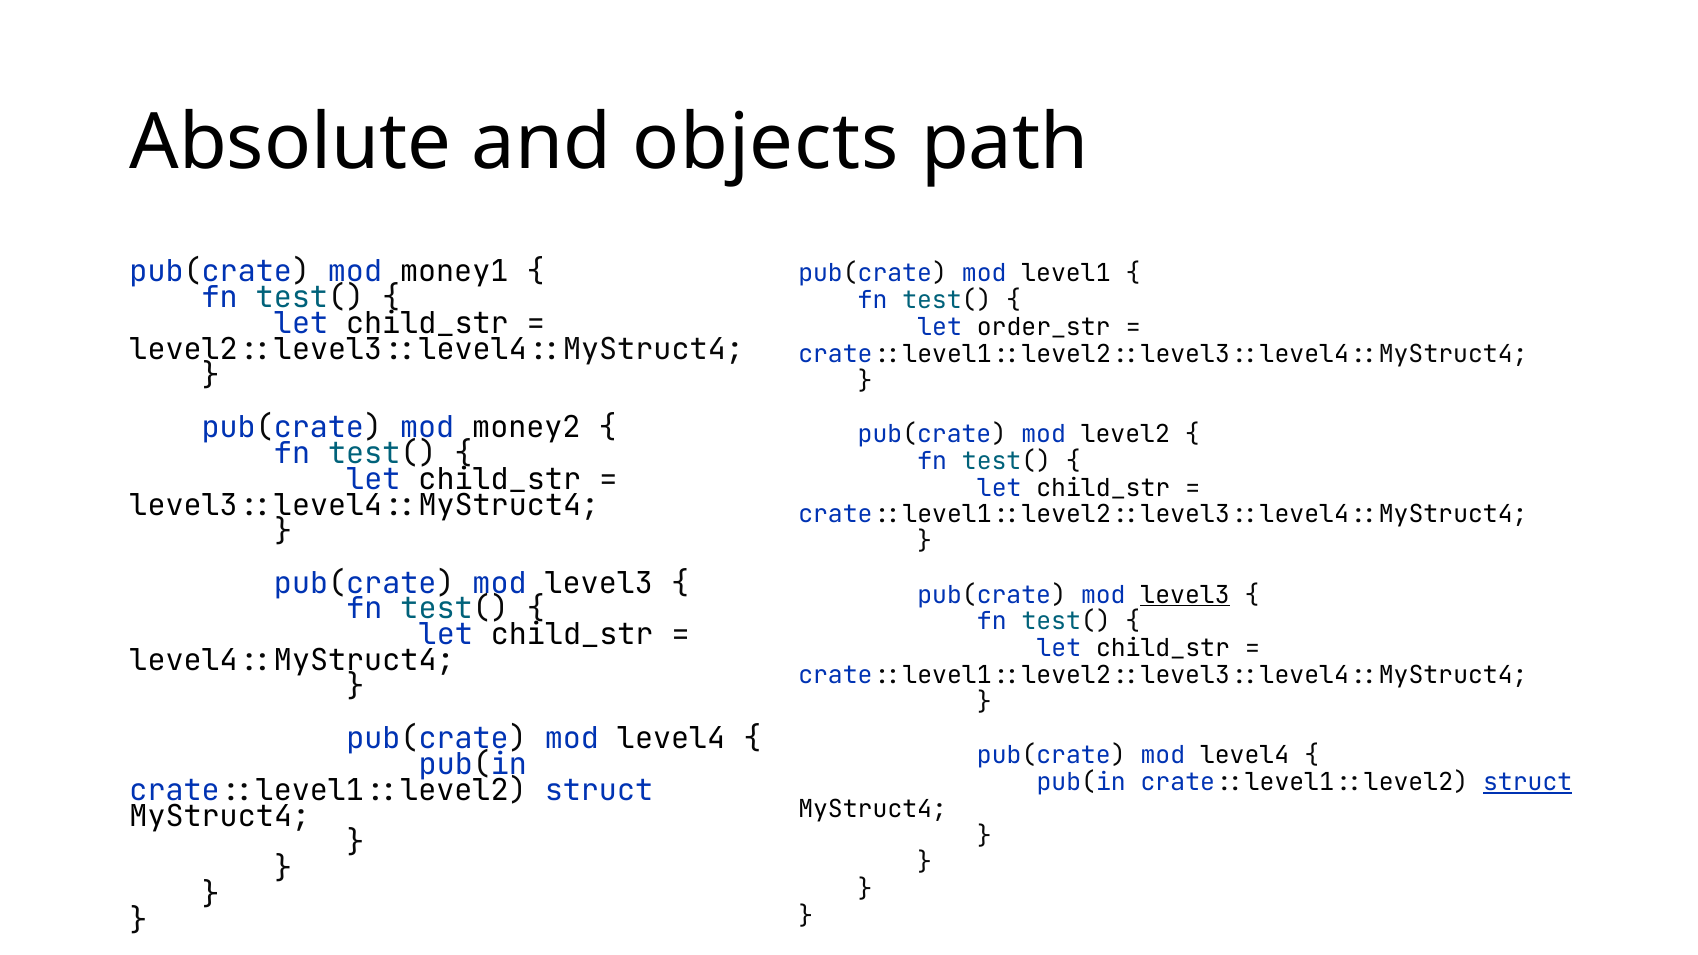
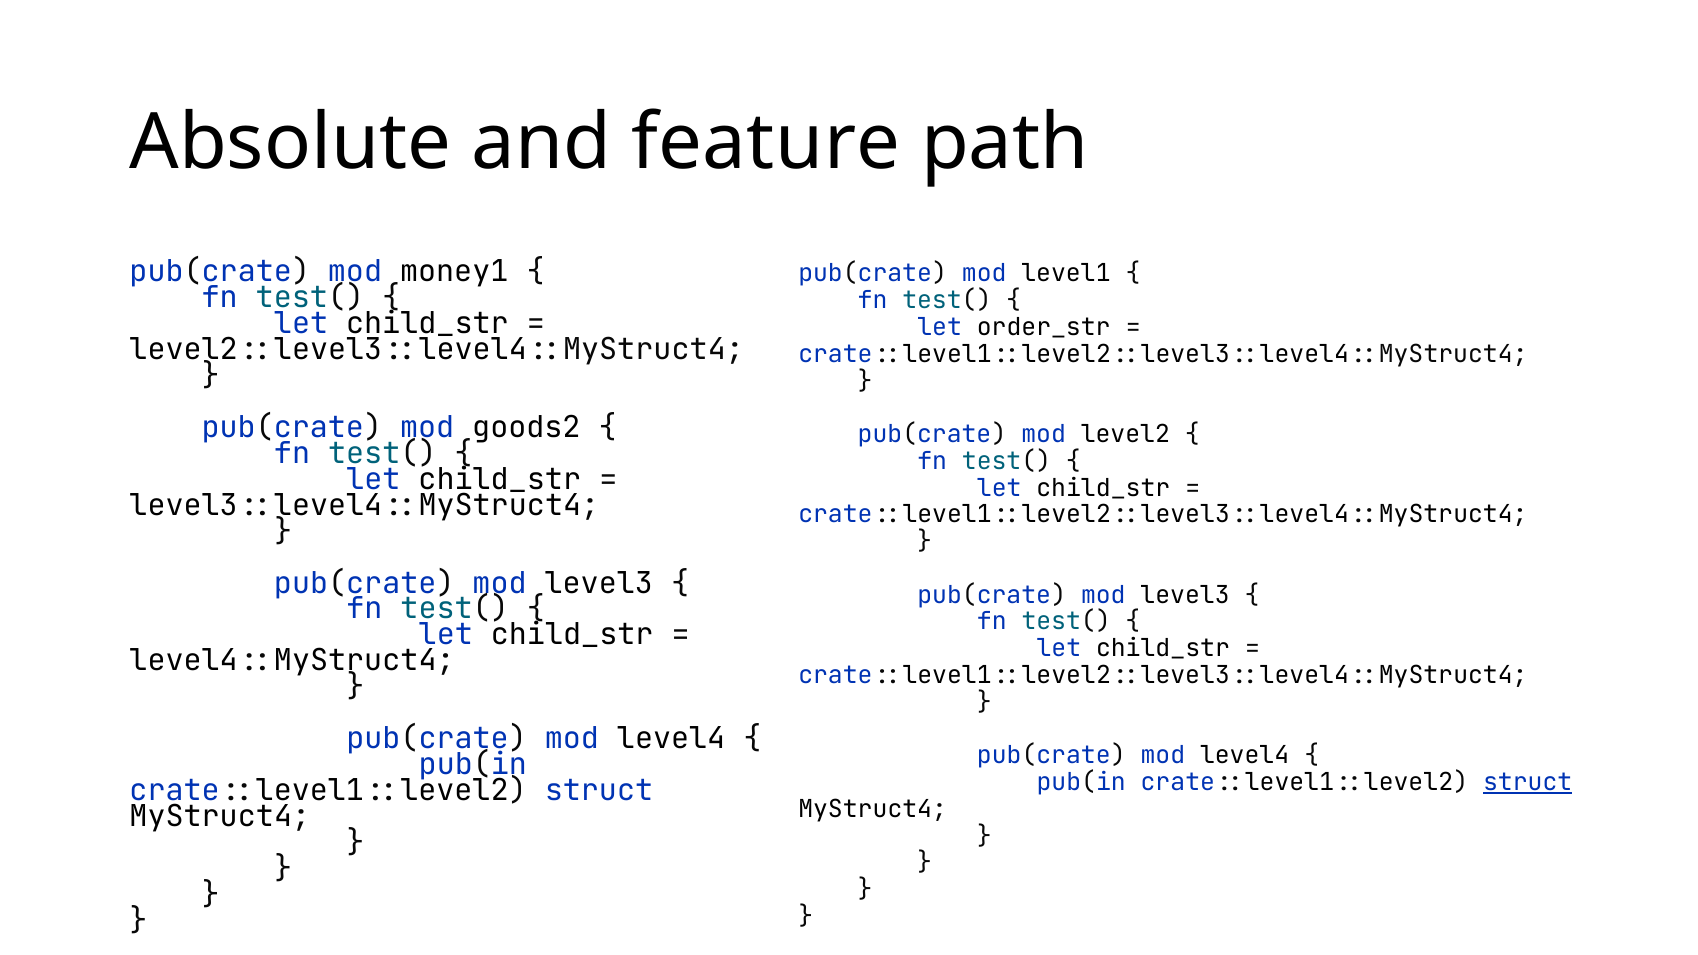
objects: objects -> feature (766, 143)
money2: money2 -> goods2 (526, 427)
level3 underline: present -> none (1185, 595)
